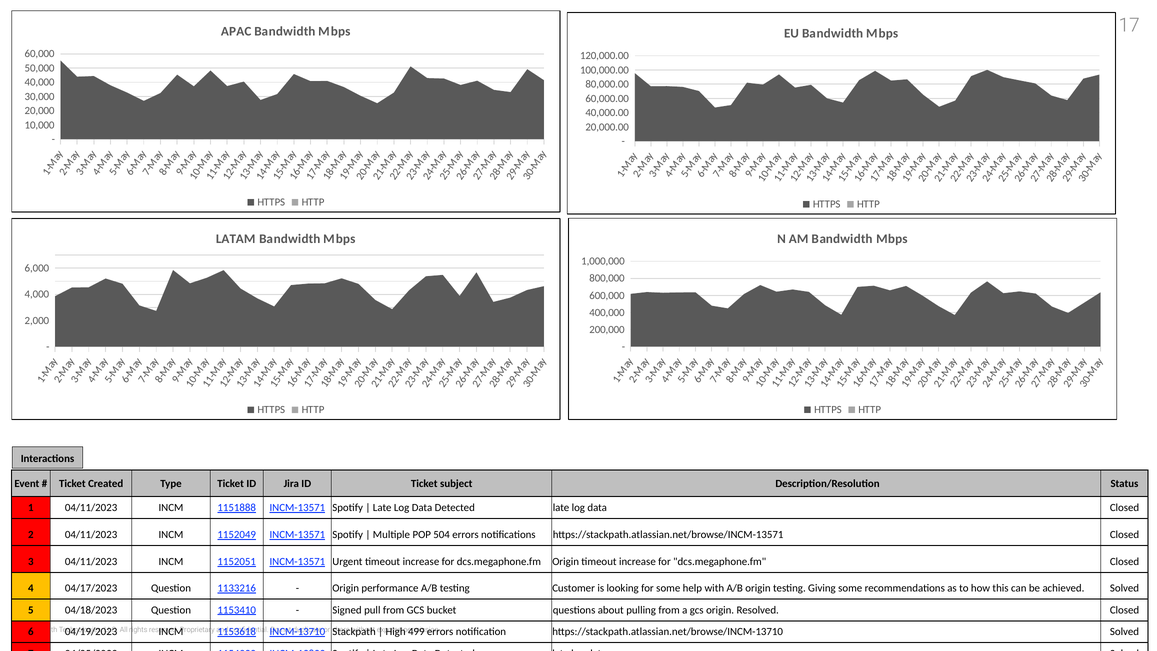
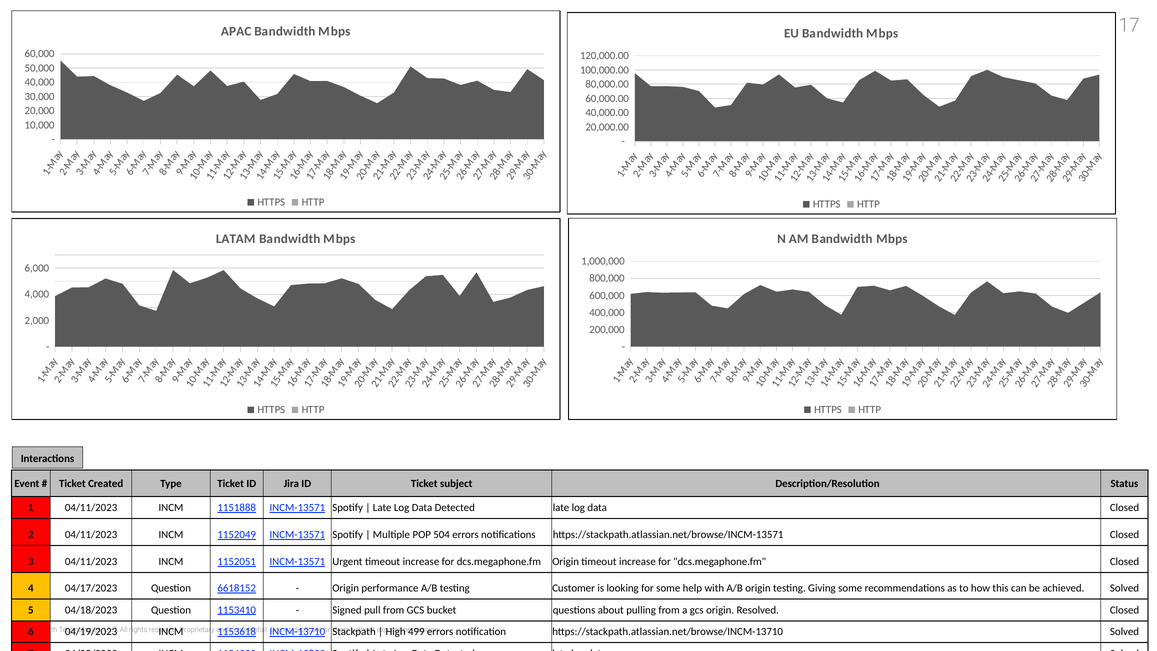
1133216: 1133216 -> 6618152 (237, 588)
